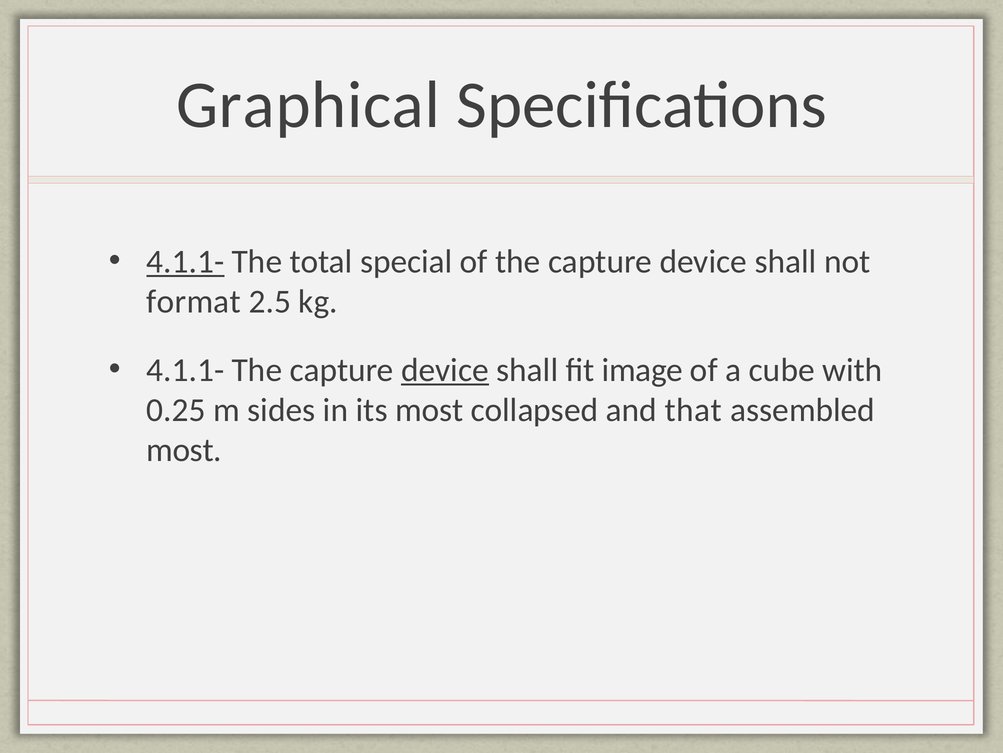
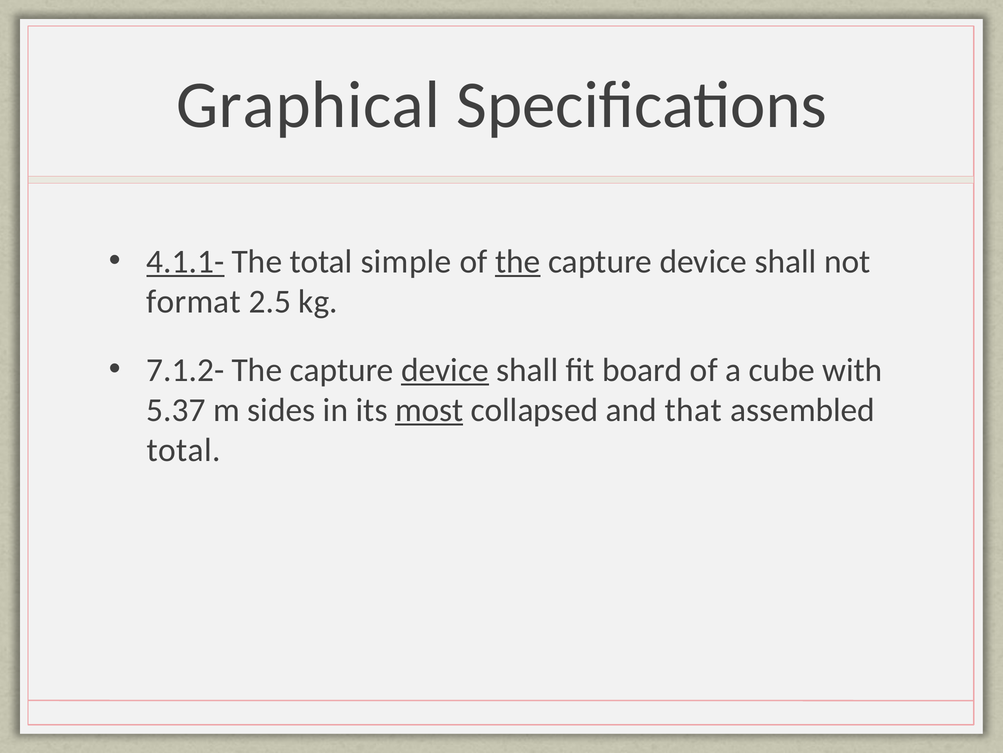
special: special -> simple (406, 261)
the underline: none -> present (518, 261)
4.1.1-: 4.1.1- -> 7.1.2- (185, 370)
image: image -> board (642, 370)
0.25: 0.25 -> 5.37 (176, 410)
most underline: none -> present (429, 410)
most: most -> total (184, 450)
